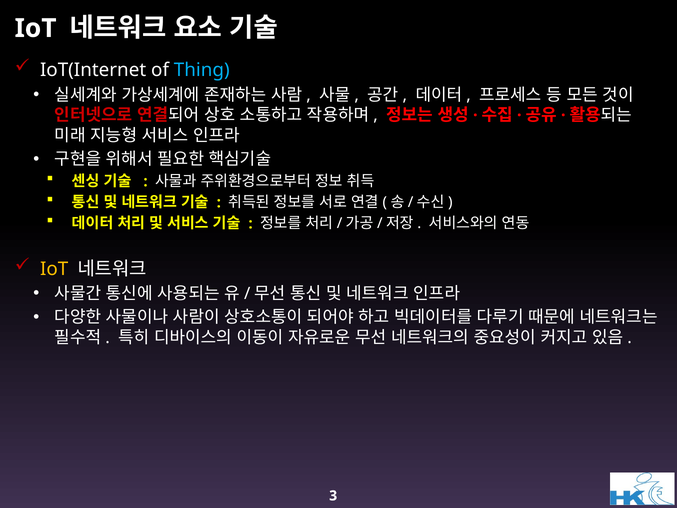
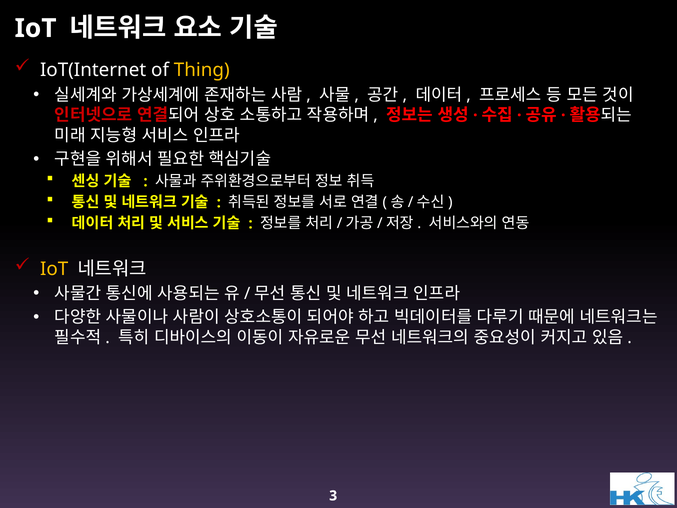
Thing colour: light blue -> yellow (202, 70)
